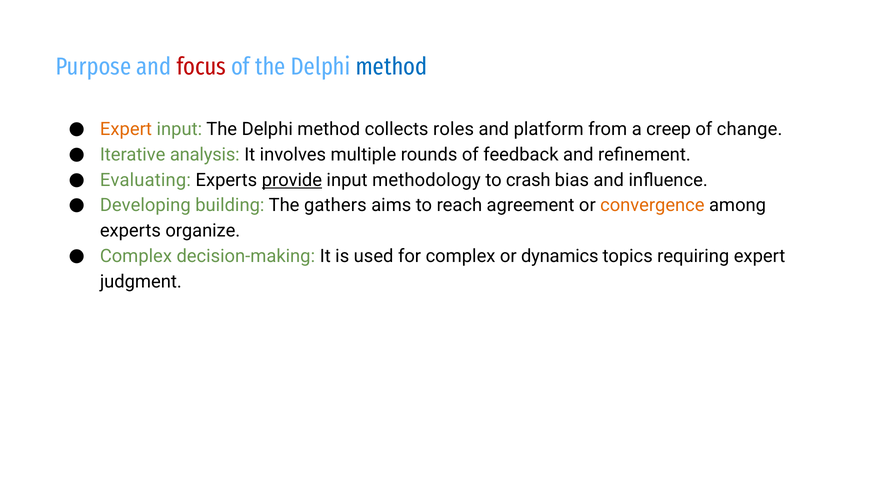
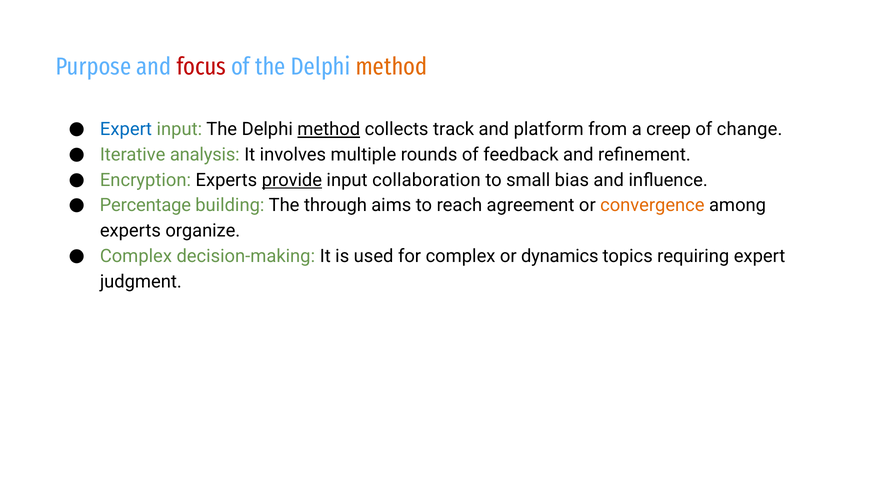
method colour: blue -> orange (392, 67)
Expert colour: orange -> blue (126, 129)
method underline: none -> present (329, 129)
roles: roles -> track (454, 129)
Evaluating: Evaluating -> Encryption (145, 180)
methodology: methodology -> collaboration (426, 180)
crash: crash -> small (528, 180)
Developing: Developing -> Percentage (145, 205)
gathers: gathers -> through (335, 205)
